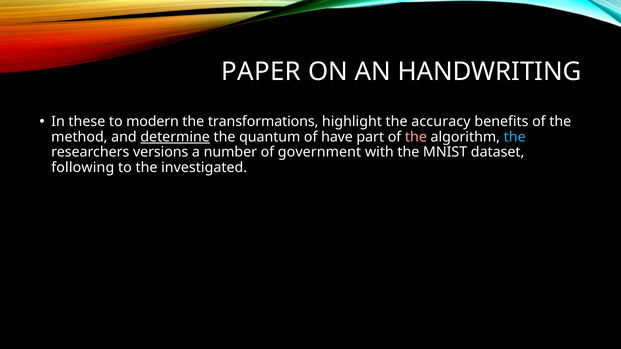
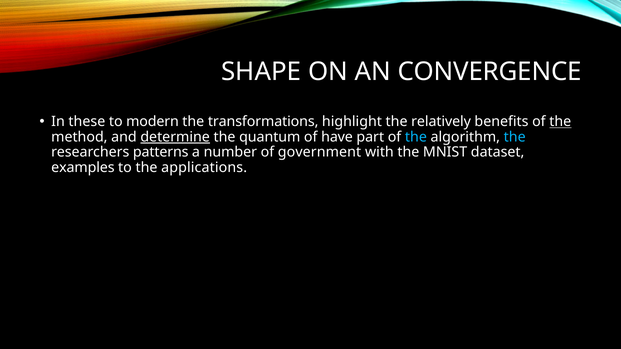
PAPER: PAPER -> SHAPE (261, 72)
HANDWRITING: HANDWRITING -> CONVERGENCE (490, 72)
accuracy: accuracy -> relatively (441, 122)
the underline: none -> present (560, 122)
the colour: pink -> light blue (416, 137)
versions: versions -> patterns (161, 152)
following: following -> examples (83, 168)
investigated: investigated -> applications (204, 168)
